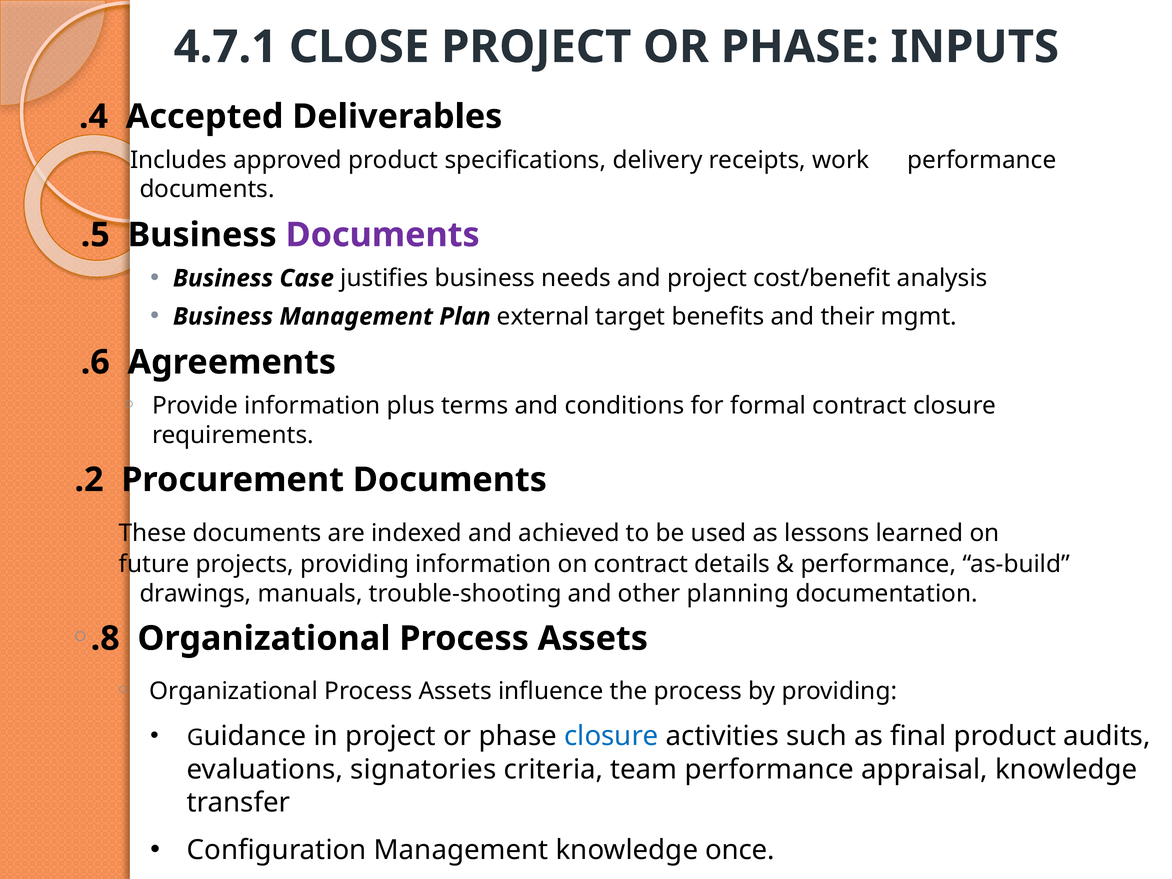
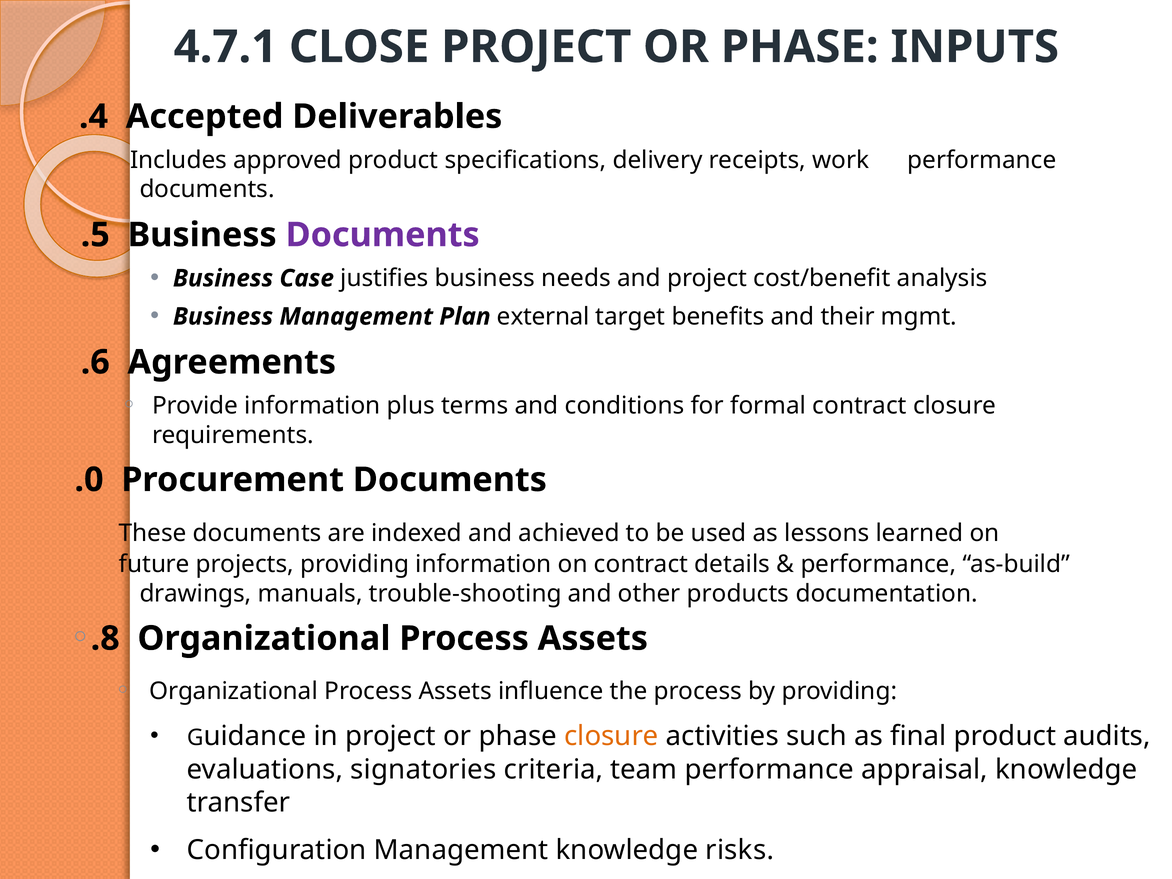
.2: .2 -> .0 (89, 480)
planning: planning -> products (738, 594)
closure colour: blue -> orange (611, 736)
once: once -> risks (740, 850)
